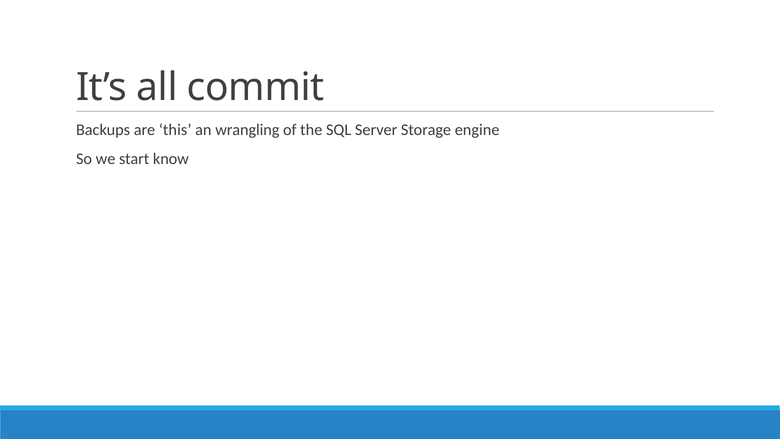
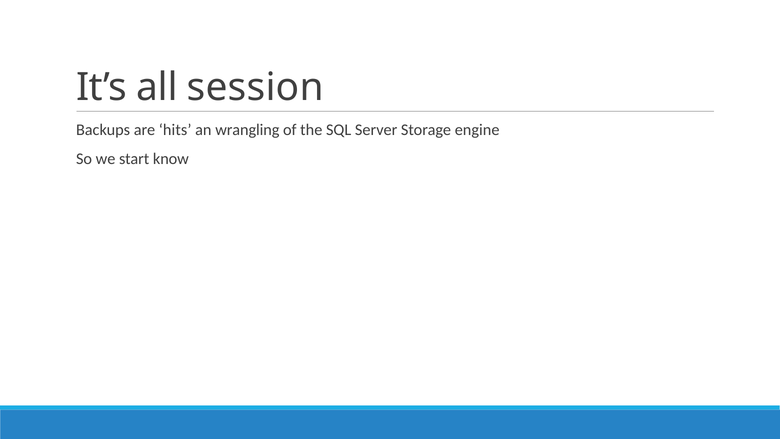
commit: commit -> session (255, 87)
this: this -> hits (175, 130)
